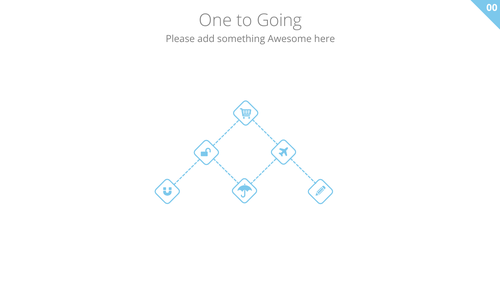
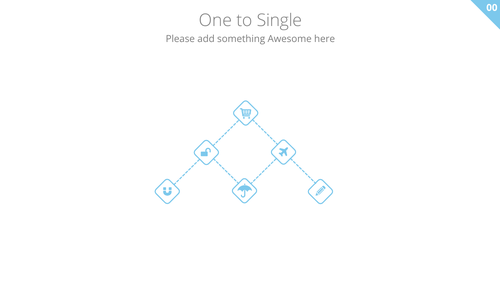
Going: Going -> Single (279, 20)
